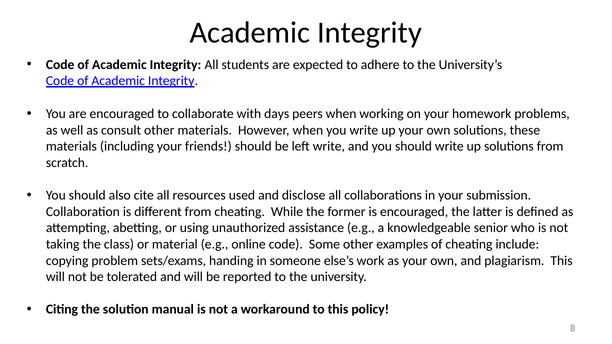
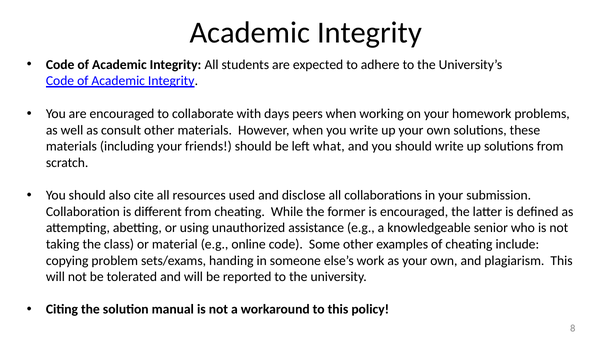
left write: write -> what (329, 147)
